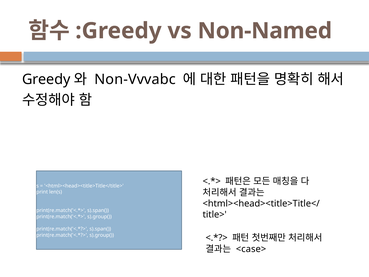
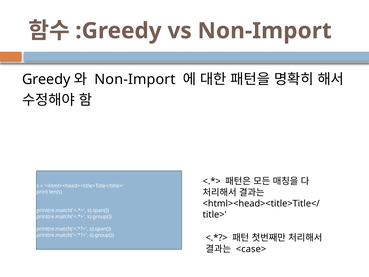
vs Non-Named: Non-Named -> Non-Import (265, 31)
Non-Vvvabc: Non-Vvvabc -> Non-Import (135, 79)
